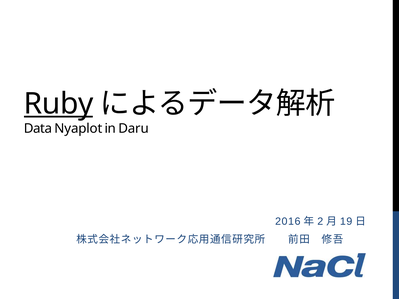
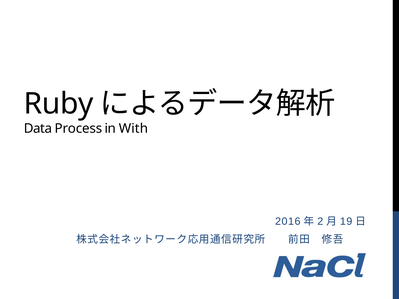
Ruby underline: present -> none (58, 104)
Nyaplot: Nyaplot -> Process (78, 129)
Daru: Daru -> With (133, 129)
